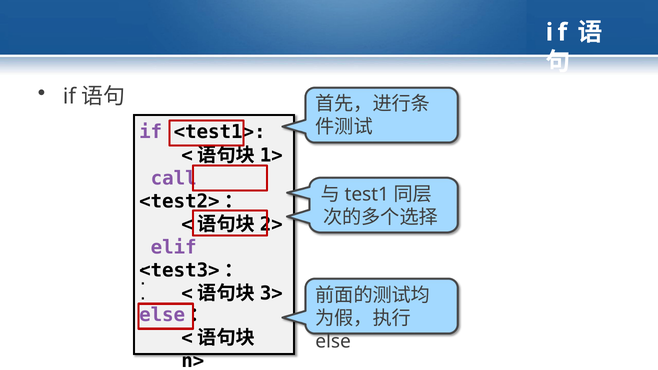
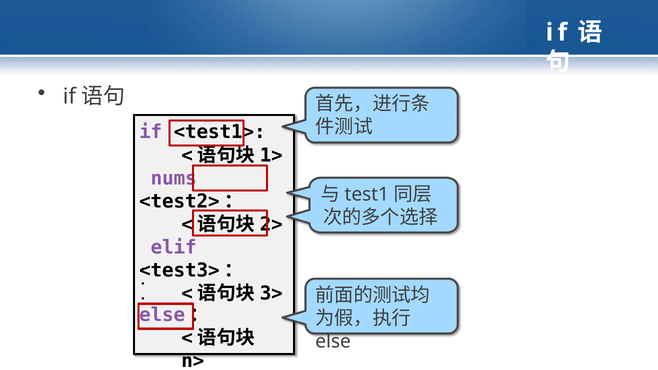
call: call -> nums (174, 178)
